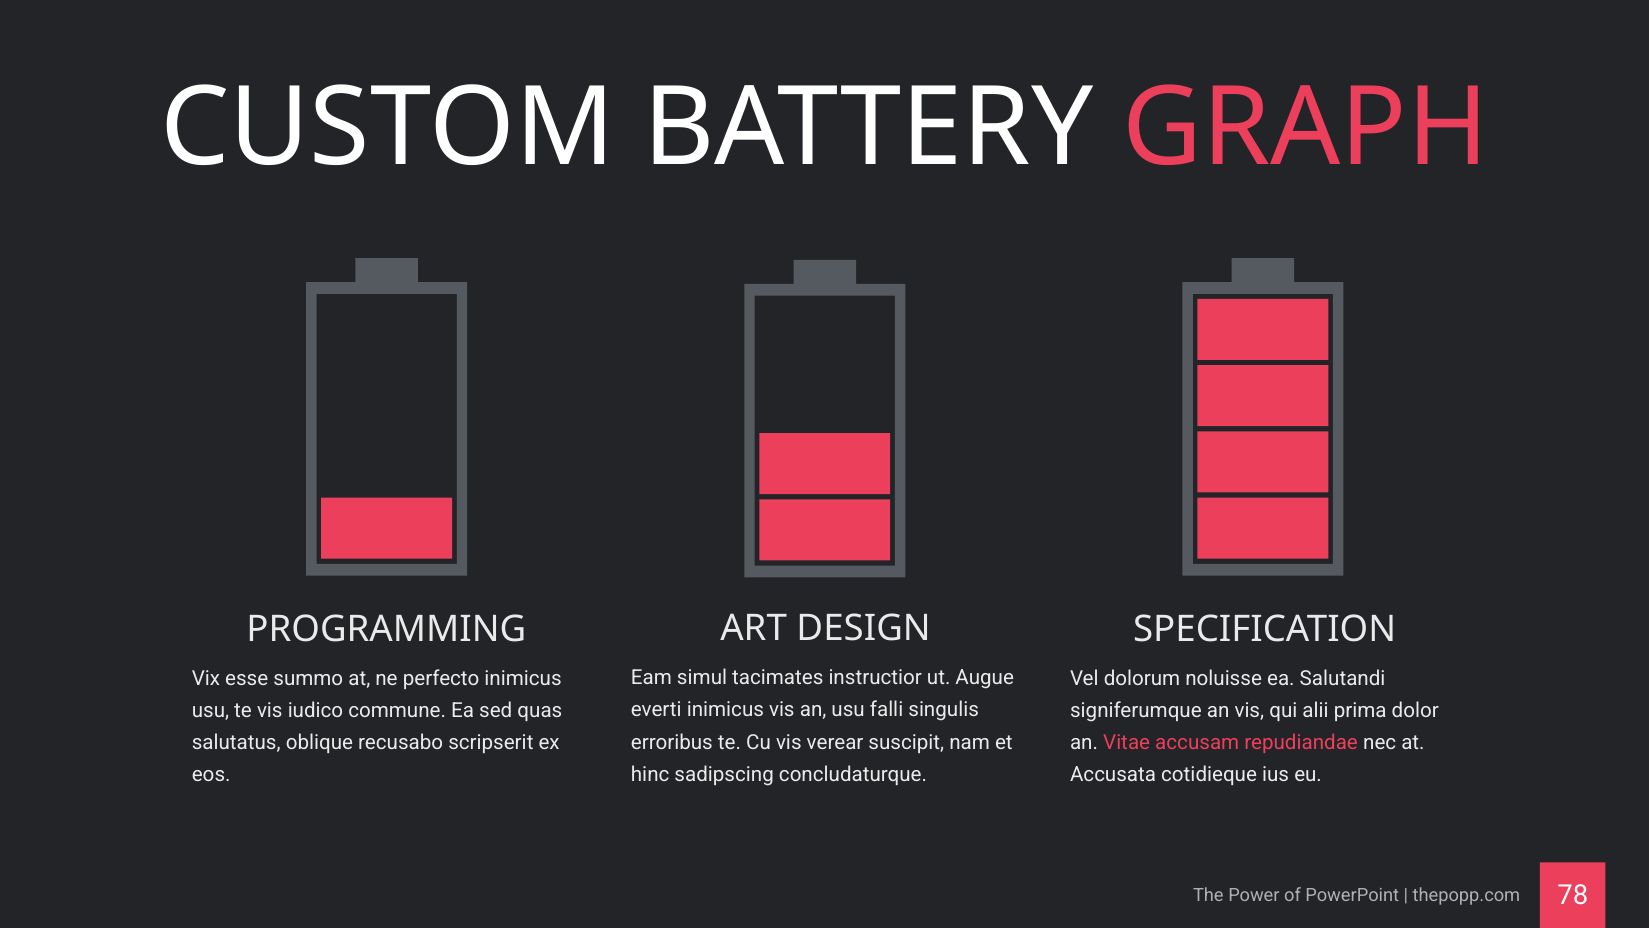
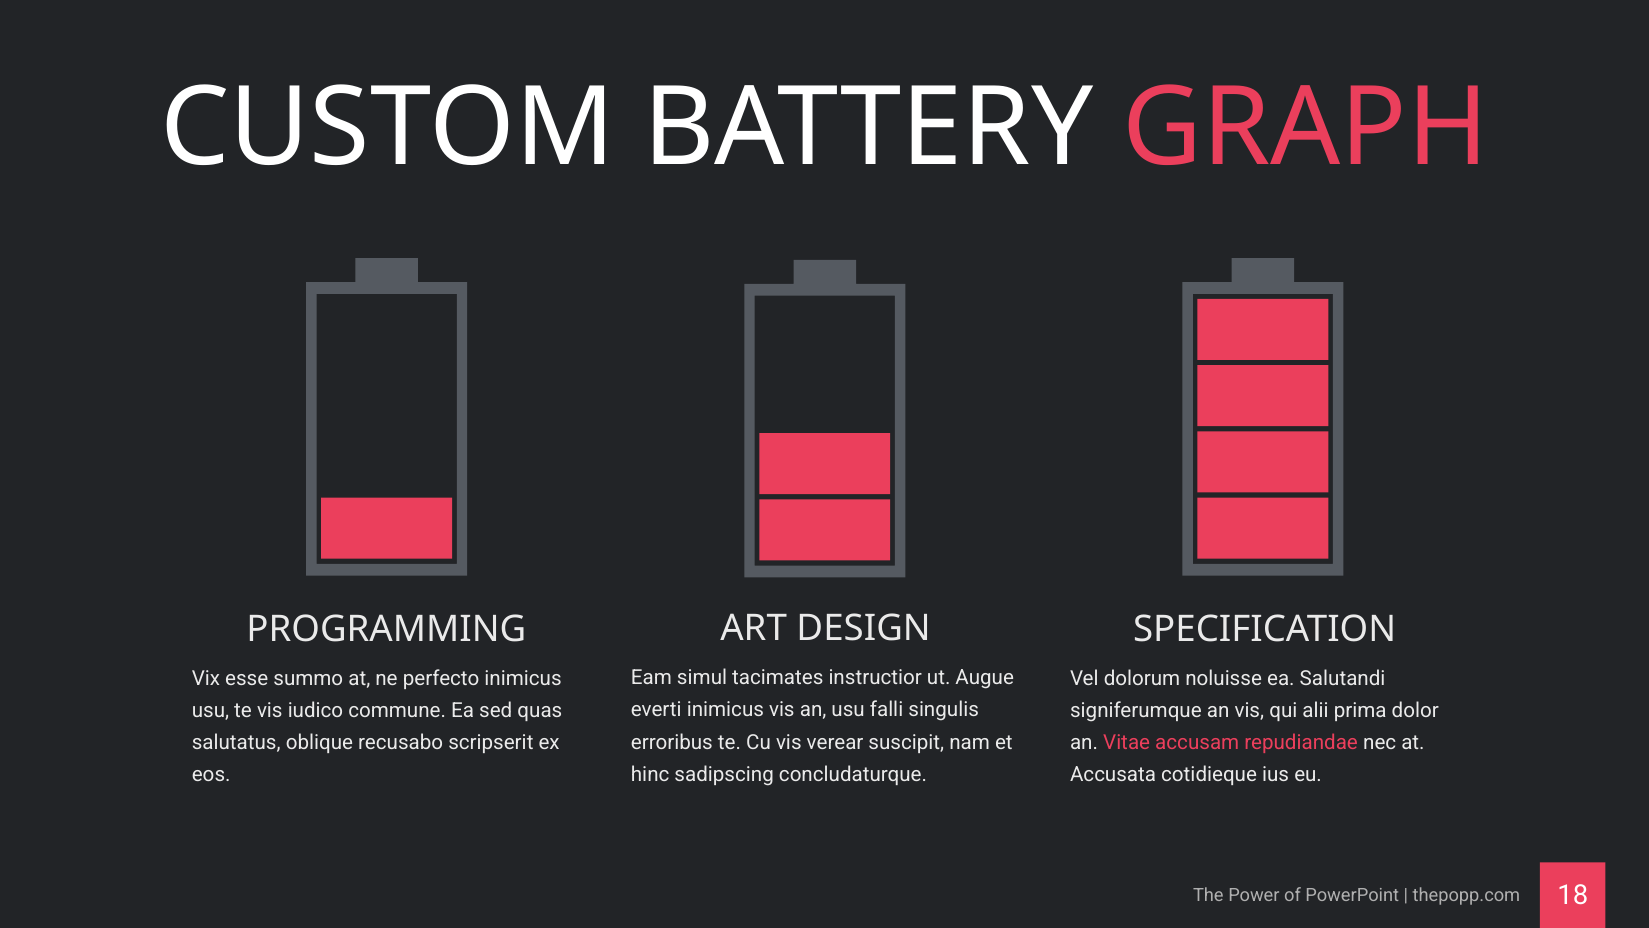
78: 78 -> 18 (1573, 895)
